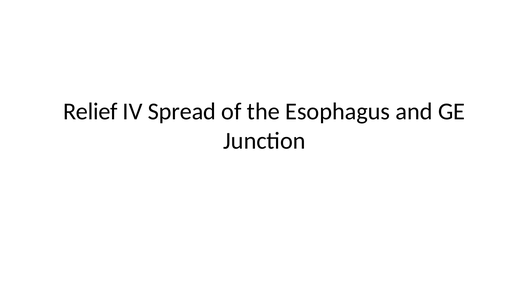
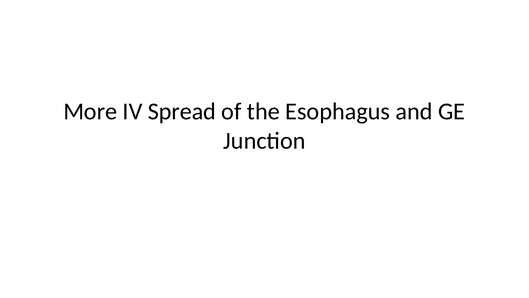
Relief: Relief -> More (90, 111)
